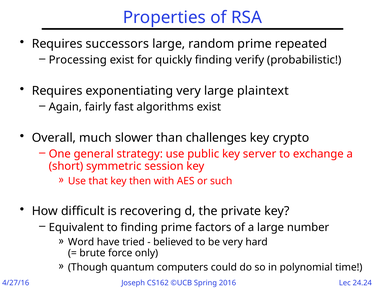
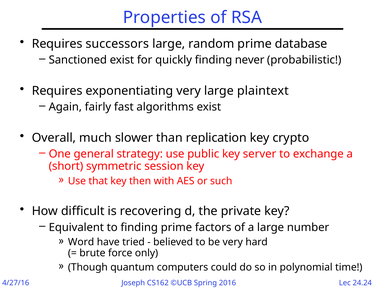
repeated: repeated -> database (301, 44)
Processing: Processing -> Sanctioned (78, 60)
verify: verify -> never (250, 60)
challenges: challenges -> replication (216, 138)
